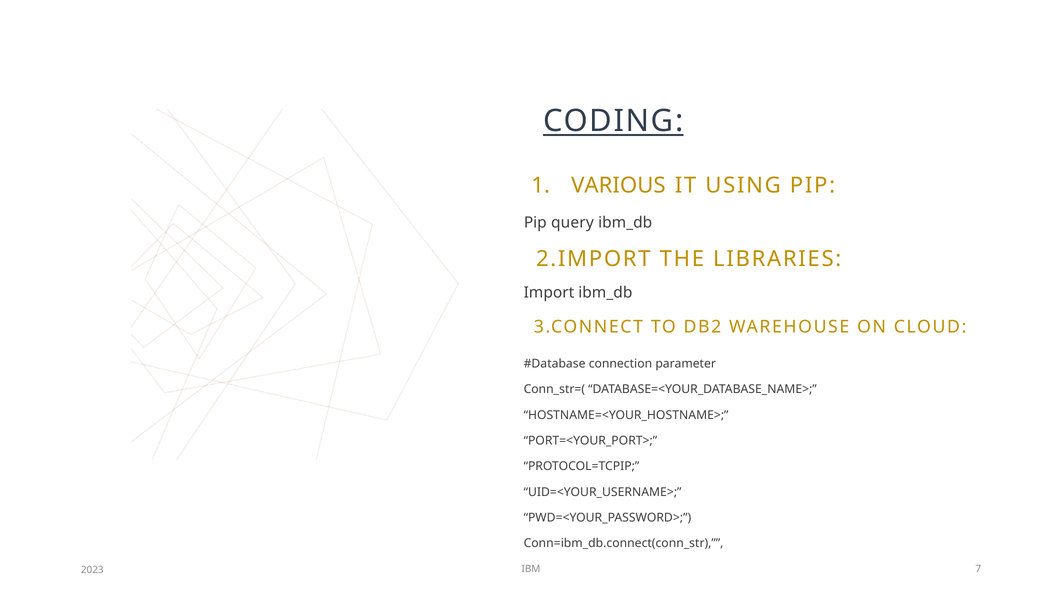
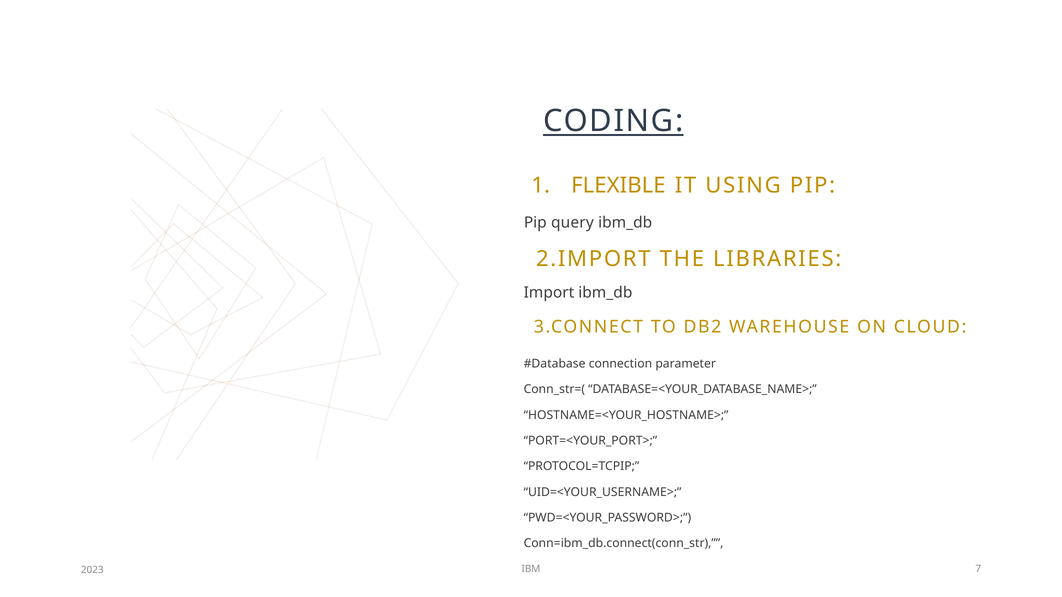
VARIOUS: VARIOUS -> FLEXIBLE (618, 186)
